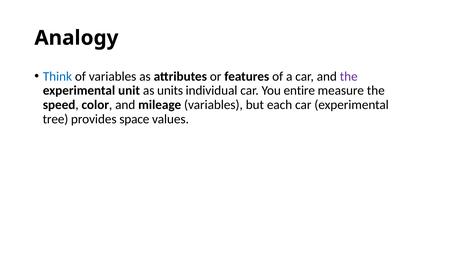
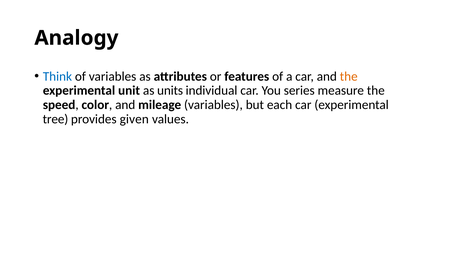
the colour: purple -> orange (349, 76)
entire: entire -> series (299, 90)
space: space -> given (134, 119)
